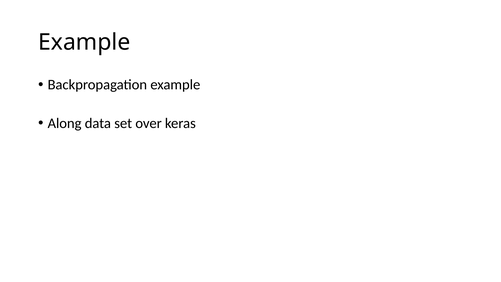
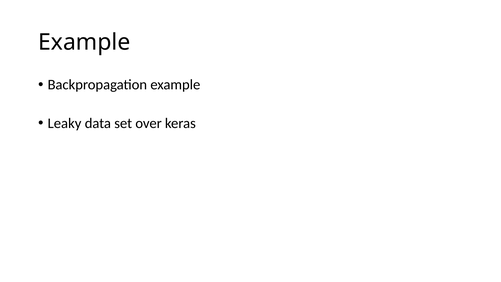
Along: Along -> Leaky (64, 123)
